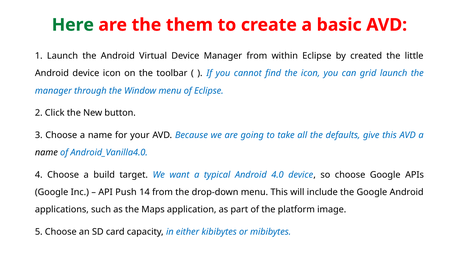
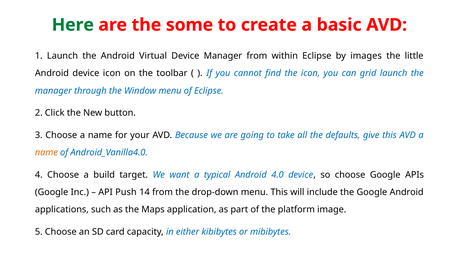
them: them -> some (190, 25)
created: created -> images (366, 56)
name colour: black -> orange (46, 153)
